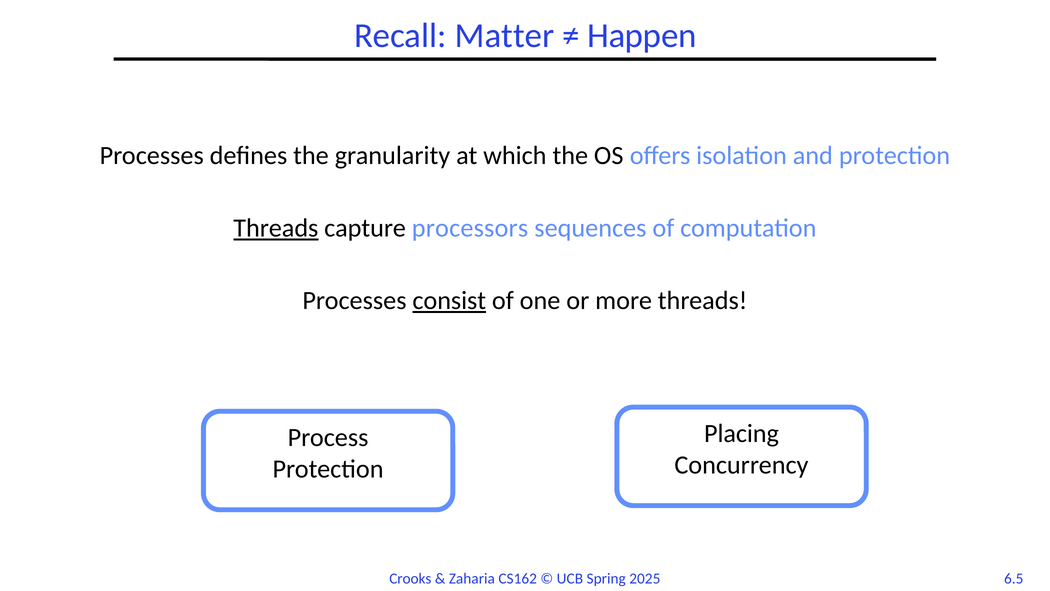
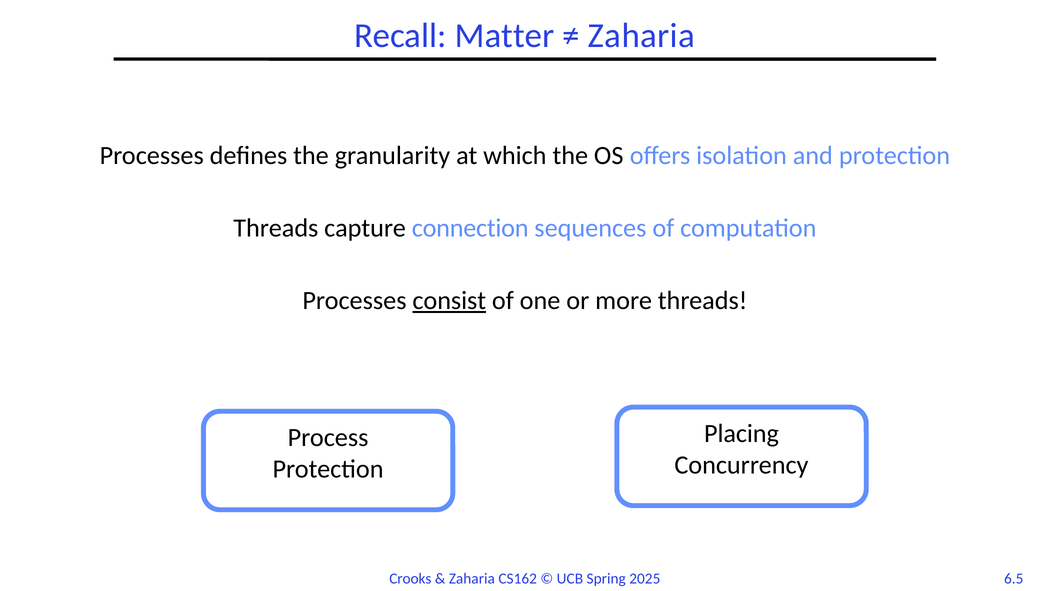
Happen: Happen -> Zaharia (641, 36)
Threads underline: present -> none (276, 228)
processors: processors -> connection (470, 228)
